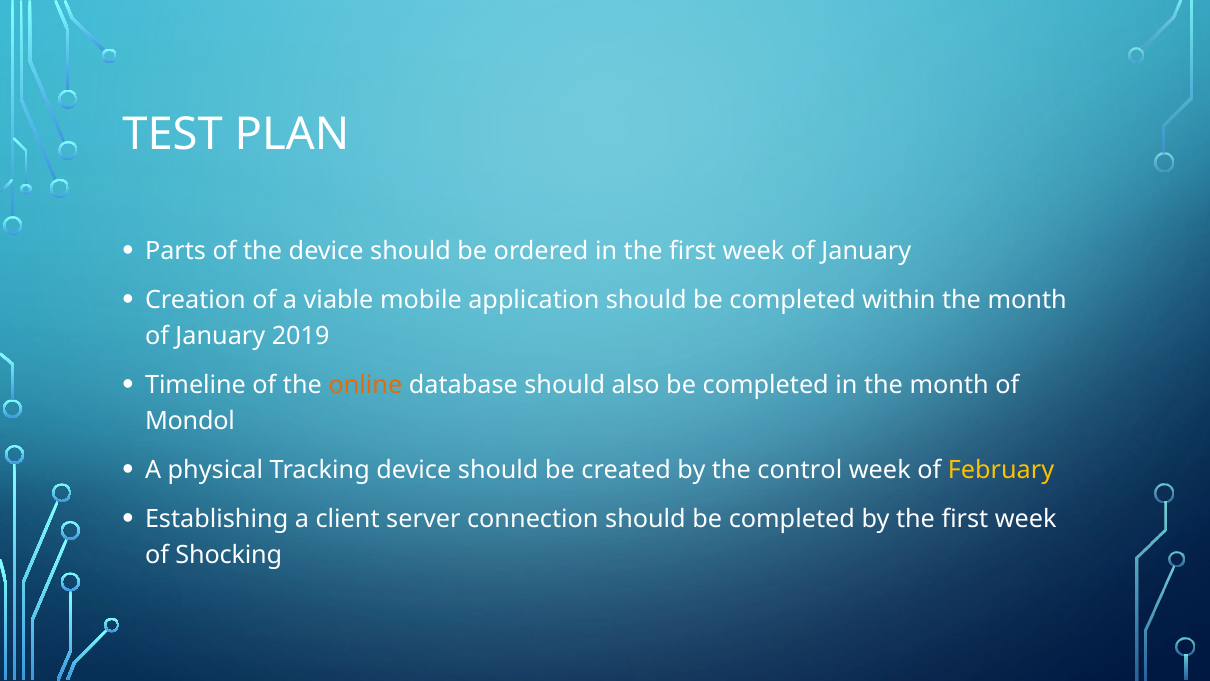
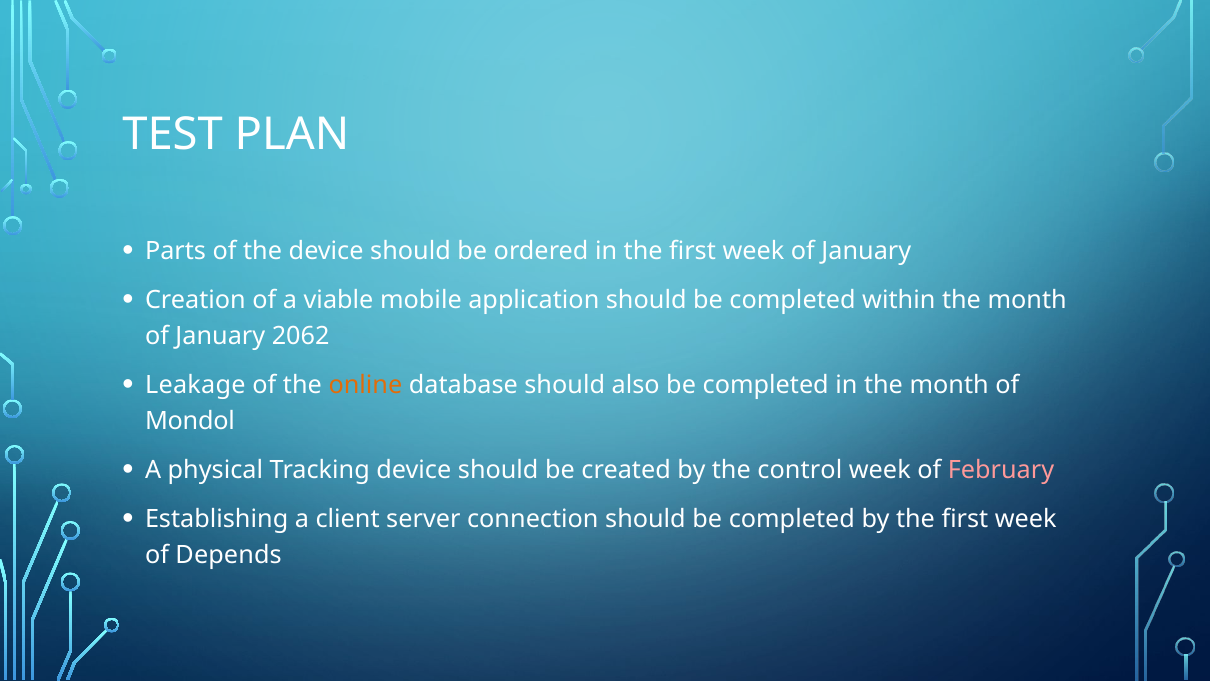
2019: 2019 -> 2062 (301, 336)
Timeline: Timeline -> Leakage (195, 385)
February colour: yellow -> pink (1001, 470)
Shocking: Shocking -> Depends (229, 555)
